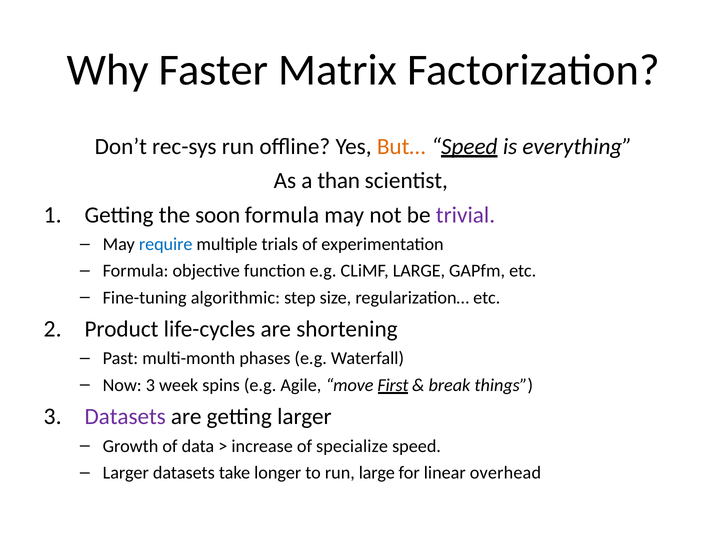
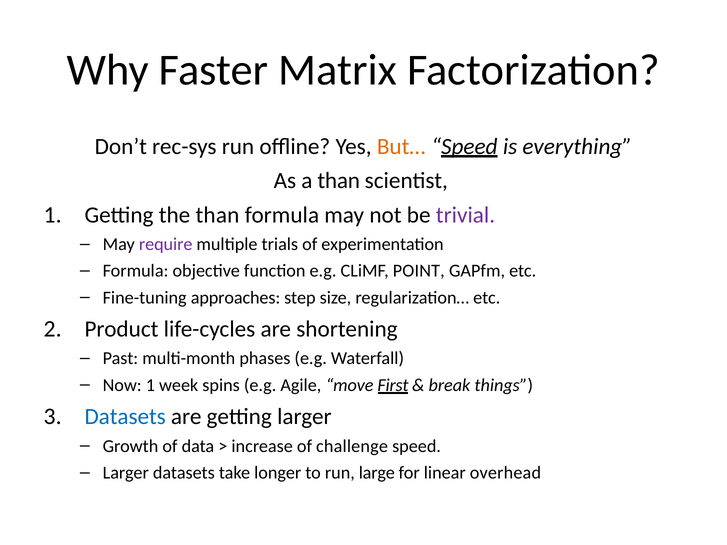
the soon: soon -> than (217, 215)
require colour: blue -> purple (166, 244)
CLiMF LARGE: LARGE -> POINT (419, 271)
algorithmic: algorithmic -> approaches (236, 298)
Now 3: 3 -> 1 (150, 385)
Datasets colour: purple -> blue (125, 417)
specialize: specialize -> challenge (352, 446)
